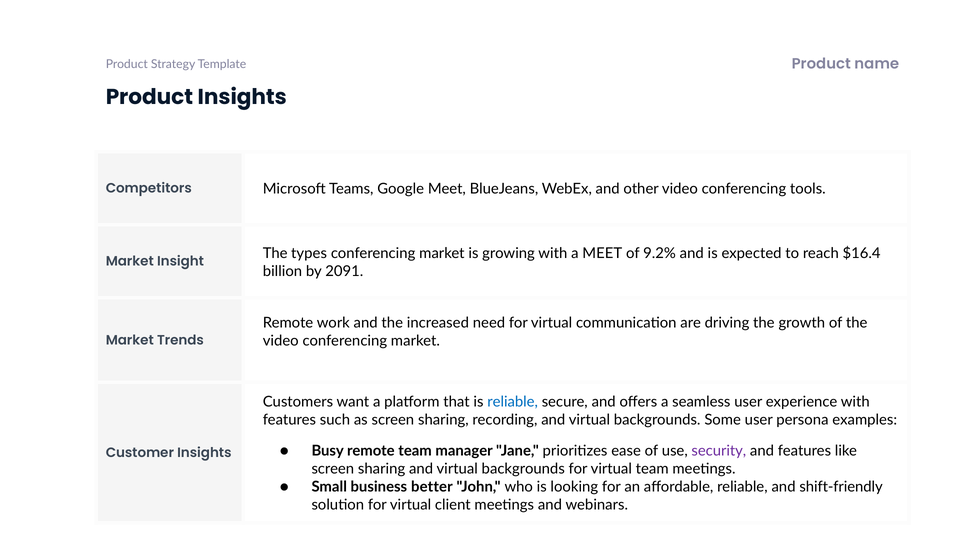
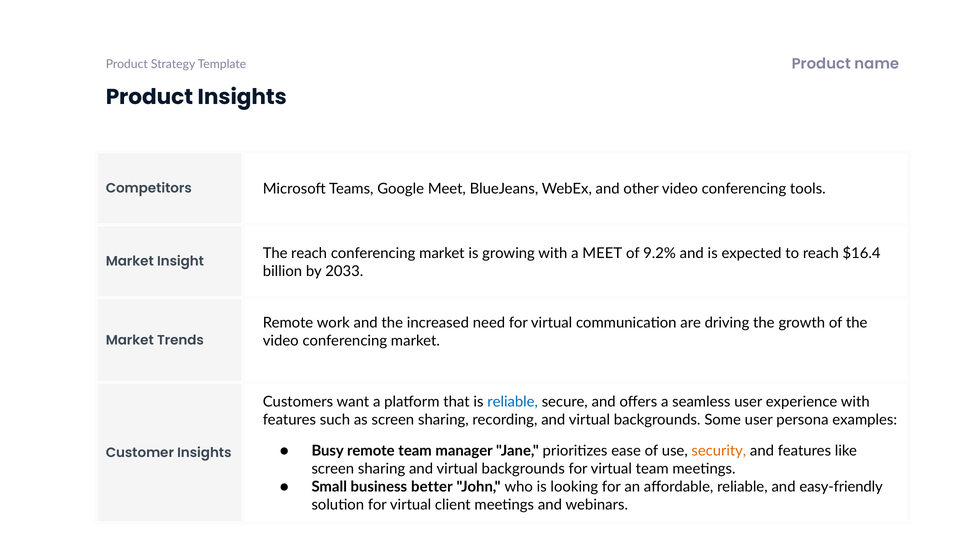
The types: types -> reach (309, 253)
2091: 2091 -> 2033 (344, 271)
security colour: purple -> orange (719, 451)
shift-friendly: shift-friendly -> easy-friendly (841, 487)
